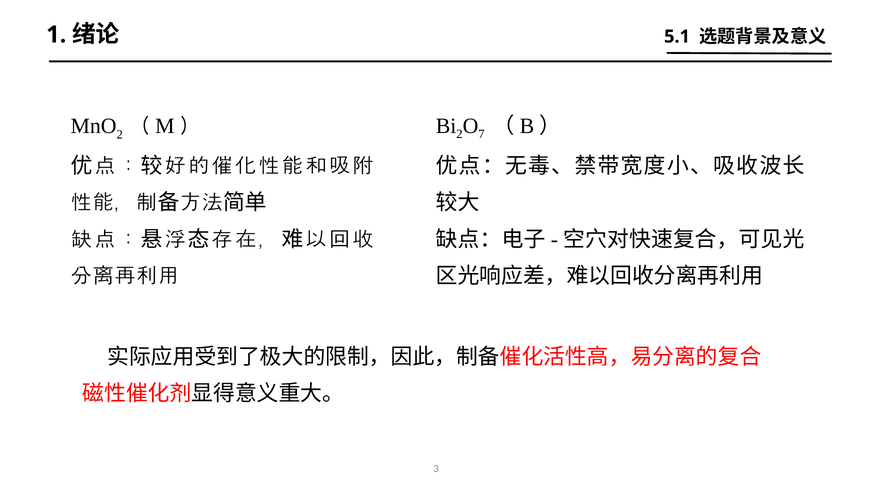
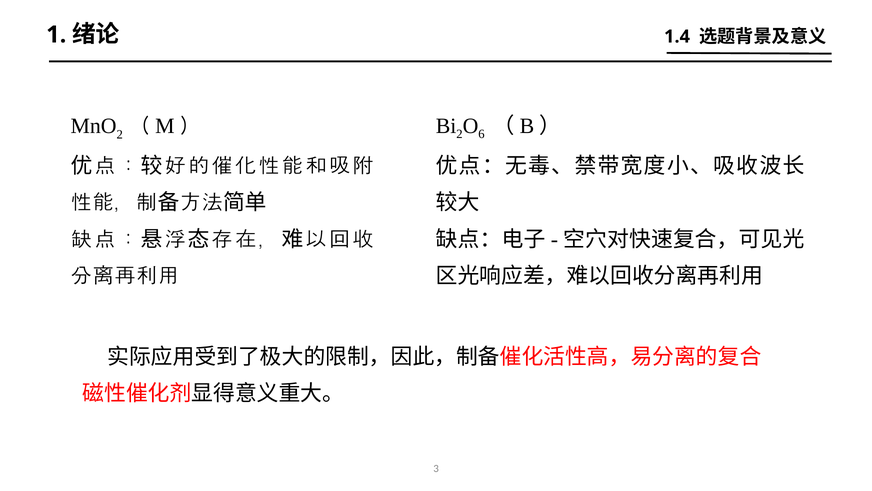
5.1: 5.1 -> 1.4 (677, 37)
7: 7 -> 6 (481, 134)
